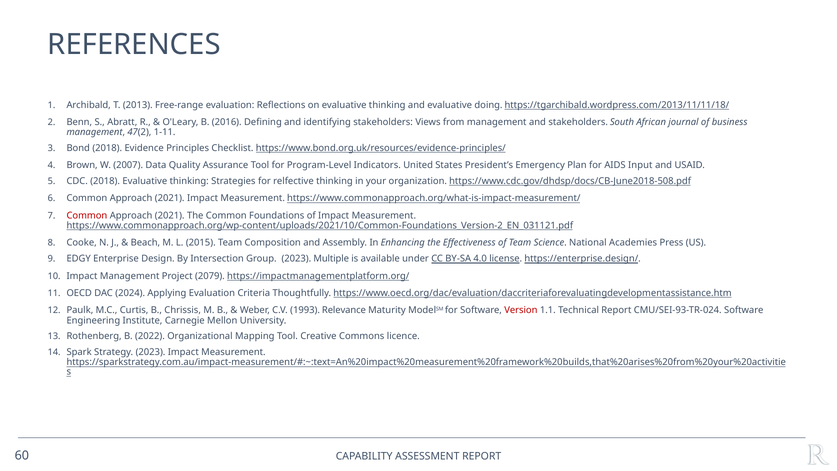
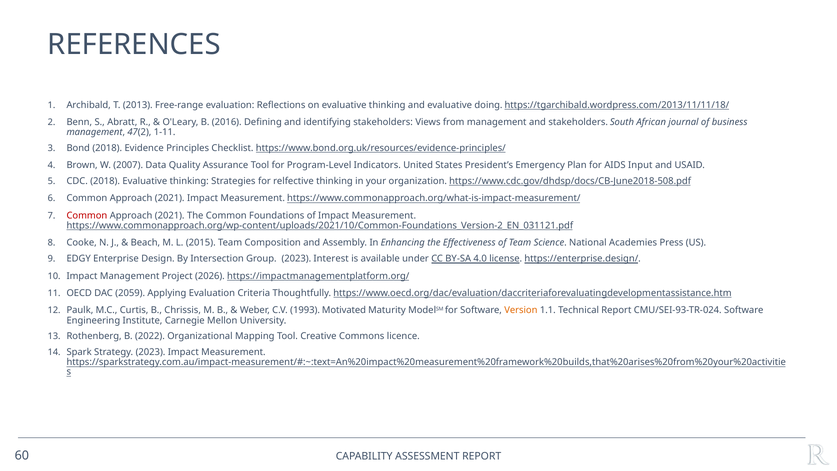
Multiple: Multiple -> Interest (331, 259)
2079: 2079 -> 2026 (210, 276)
2024: 2024 -> 2059 (130, 293)
Relevance: Relevance -> Motivated (344, 310)
Version colour: red -> orange (521, 310)
